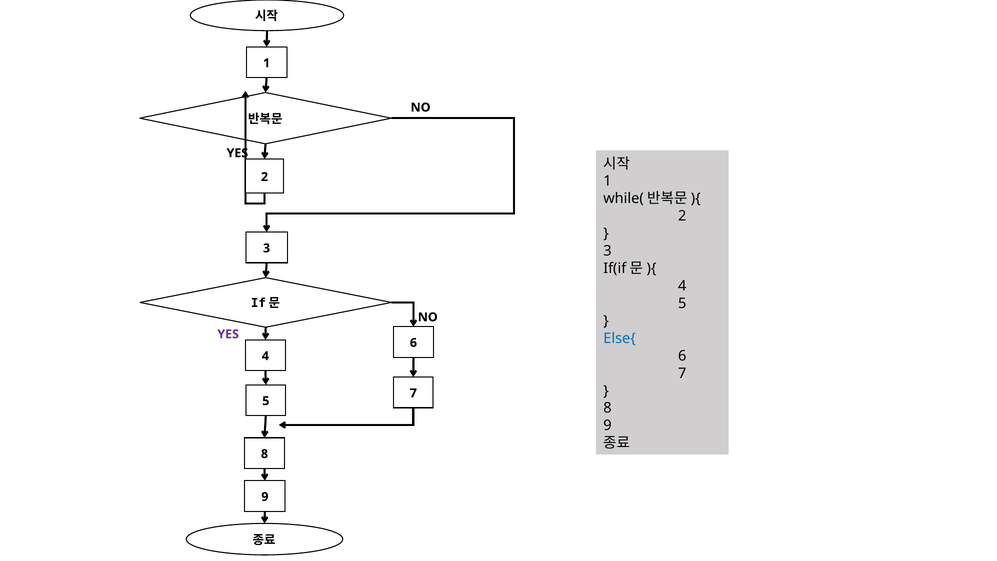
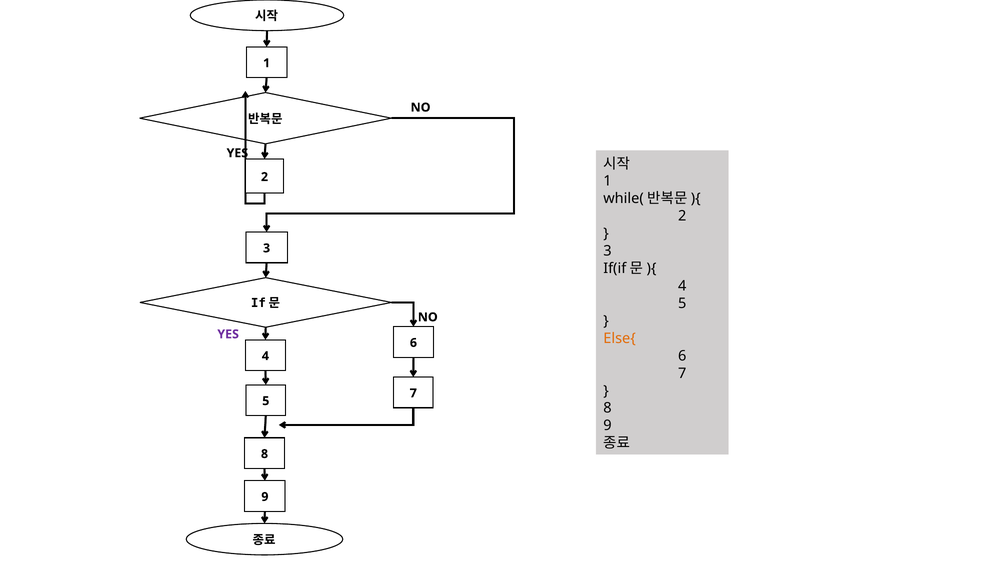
Else{ colour: blue -> orange (620, 338)
